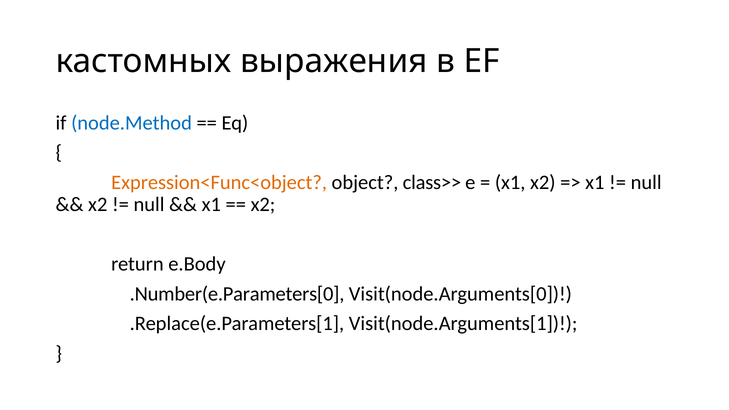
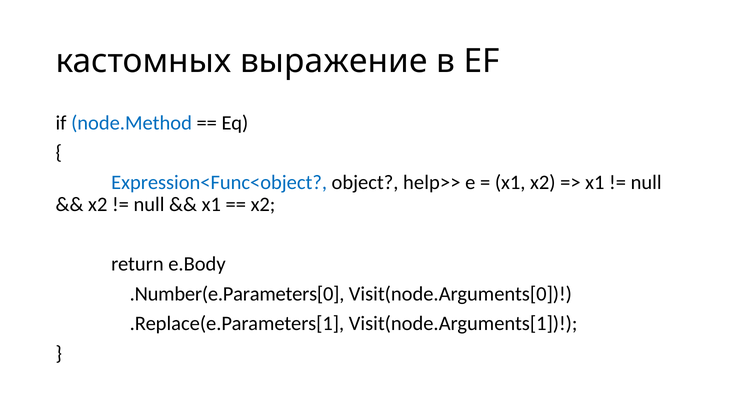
выражения: выражения -> выражение (334, 61)
Expression<Func<object colour: orange -> blue (219, 182)
class>>: class>> -> help>> (432, 182)
